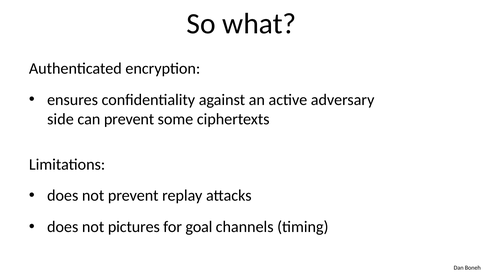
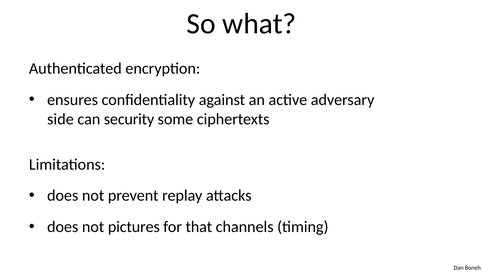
can prevent: prevent -> security (129, 119)
goal: goal -> that (199, 227)
